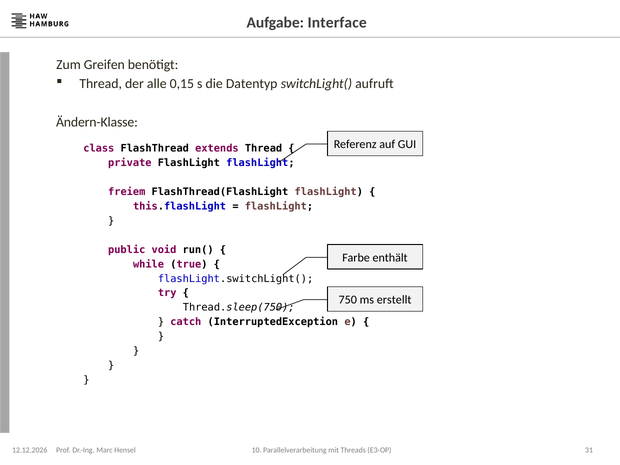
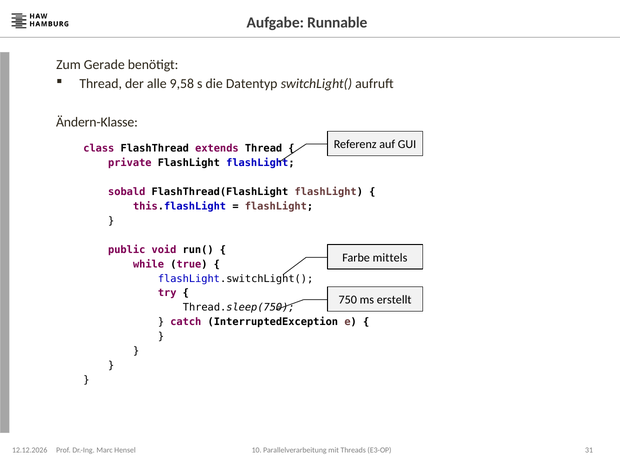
Interface: Interface -> Runnable (337, 23)
Greifen: Greifen -> Gerade (104, 65)
0,15: 0,15 -> 9,58 (182, 84)
freiem: freiem -> sobald (127, 192)
enthält: enthält -> mittels (390, 258)
